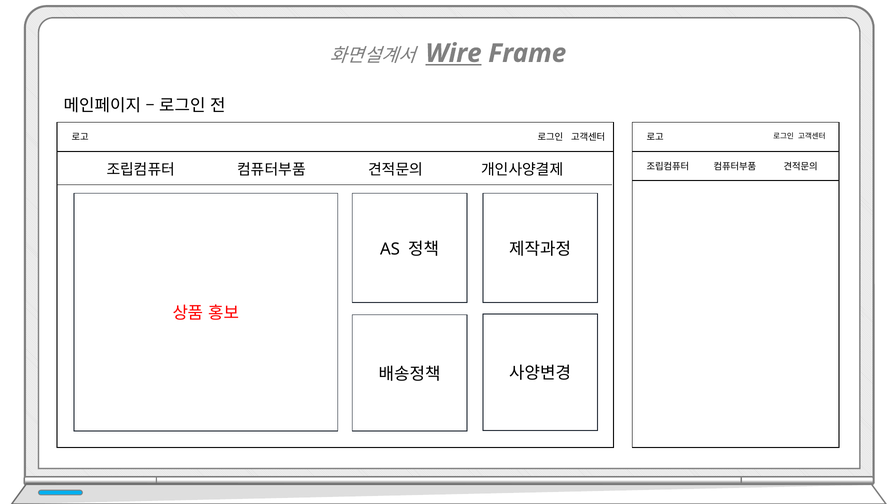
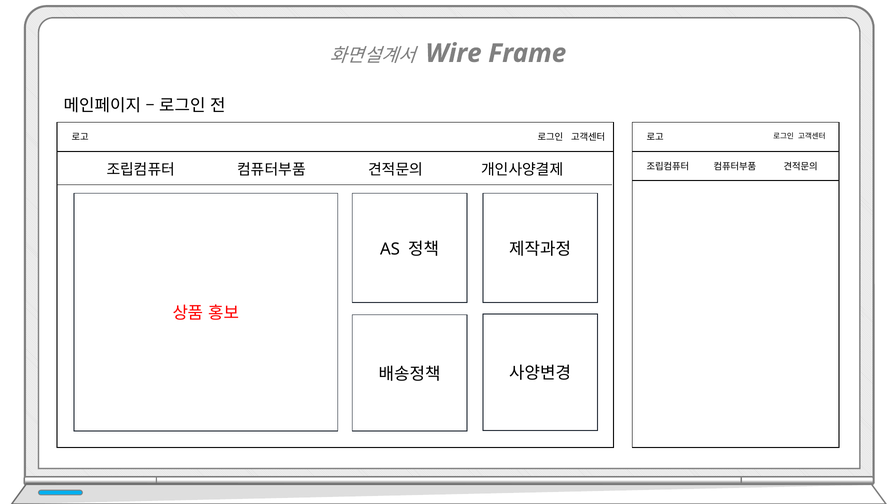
Wire underline: present -> none (454, 53)
